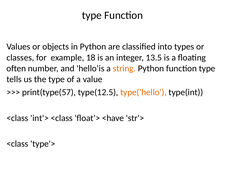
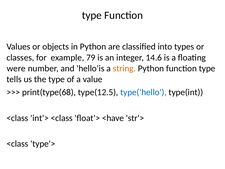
18: 18 -> 79 (91, 57)
13.5: 13.5 -> 14.6 (154, 57)
often: often -> were (16, 68)
print(type(57: print(type(57 -> print(type(68 (49, 92)
type('hello colour: orange -> blue (143, 92)
